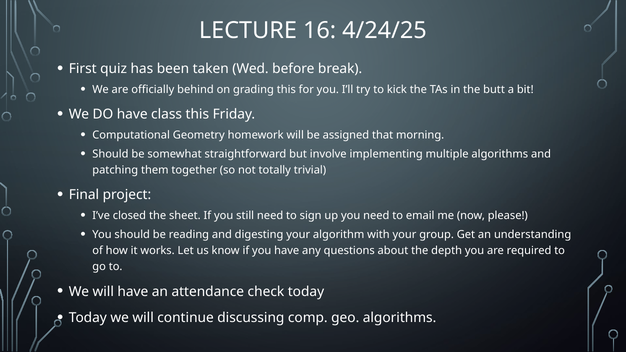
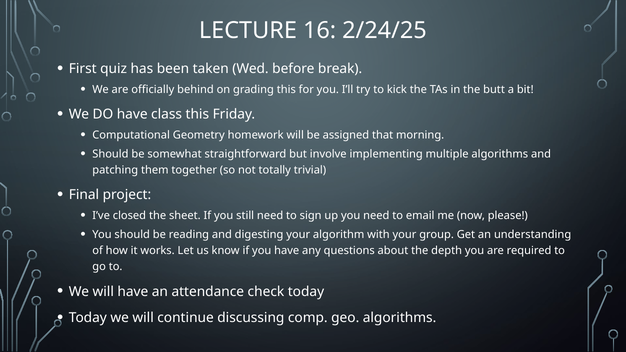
4/24/25: 4/24/25 -> 2/24/25 (384, 30)
